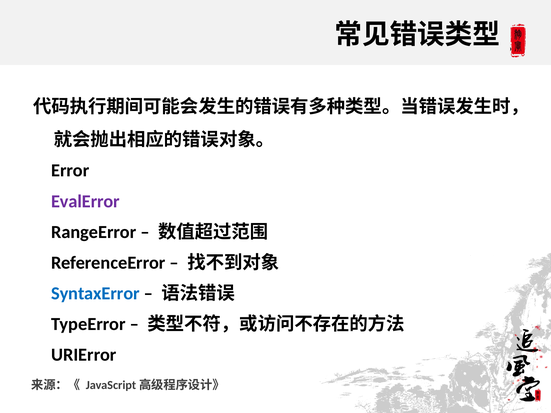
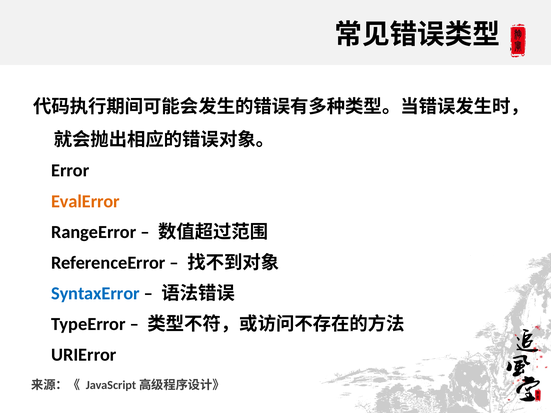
EvalError colour: purple -> orange (85, 201)
